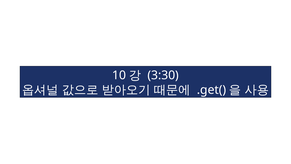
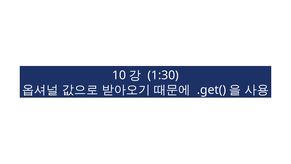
3:30: 3:30 -> 1:30 (163, 75)
